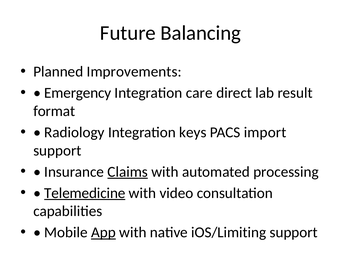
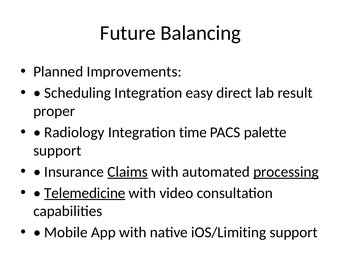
Emergency: Emergency -> Scheduling (78, 93)
care: care -> easy (199, 93)
format: format -> proper (54, 111)
keys: keys -> time (193, 132)
import: import -> palette (265, 132)
processing underline: none -> present (286, 172)
App underline: present -> none (103, 232)
